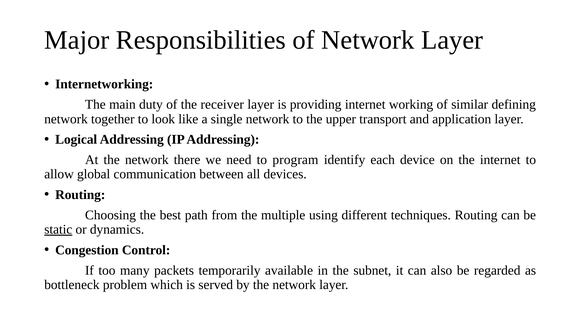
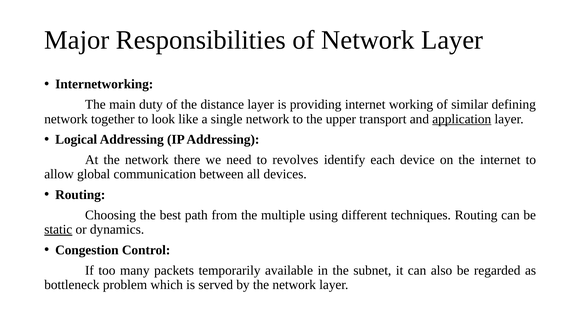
receiver: receiver -> distance (222, 105)
application underline: none -> present (462, 119)
program: program -> revolves (295, 160)
